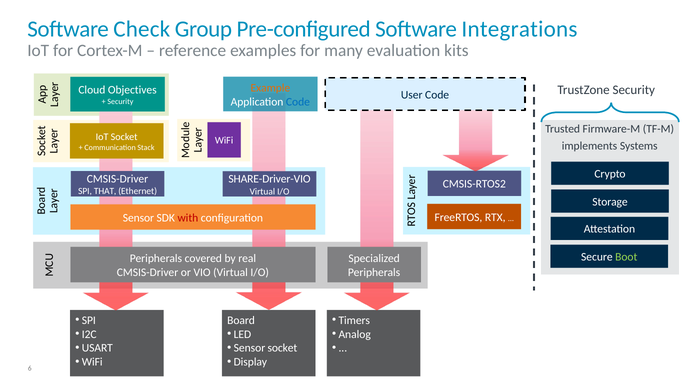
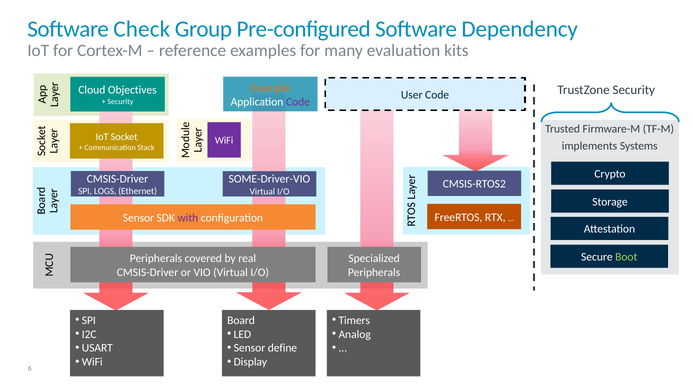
Integrations: Integrations -> Dependency (520, 29)
Code colour: blue -> purple (298, 102)
SHARE-Driver-VIO: SHARE-Driver-VIO -> SOME-Driver-VIO (269, 179)
THAT: THAT -> LOGS (105, 191)
with colour: red -> purple (188, 218)
Sensor socket: socket -> define (282, 348)
